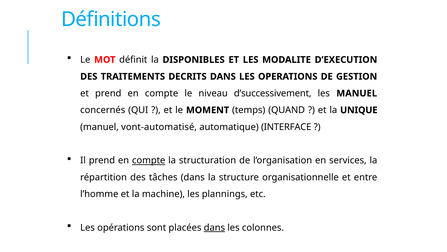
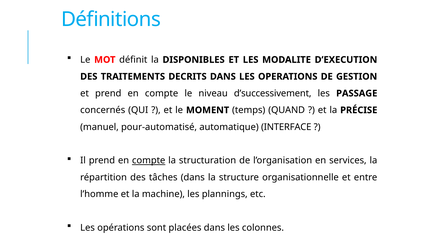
les MANUEL: MANUEL -> PASSAGE (357, 93)
UNIQUE: UNIQUE -> PRÉCISE (359, 110)
vont-automatisé: vont-automatisé -> pour-automatisé (159, 127)
dans underline: present -> none (214, 227)
